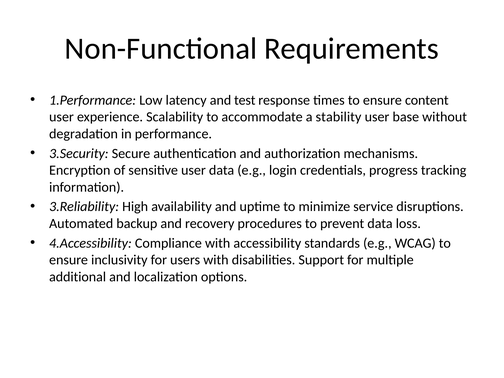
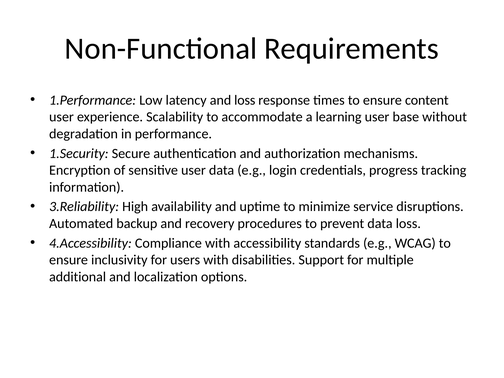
and test: test -> loss (245, 100)
stability: stability -> learning (339, 117)
3.Security: 3.Security -> 1.Security (79, 153)
